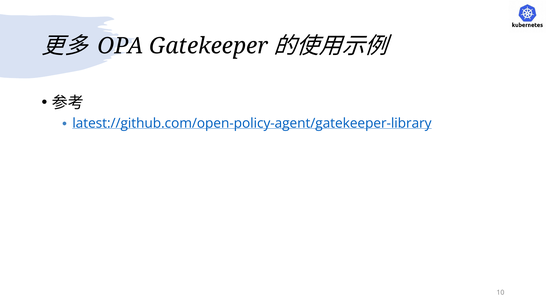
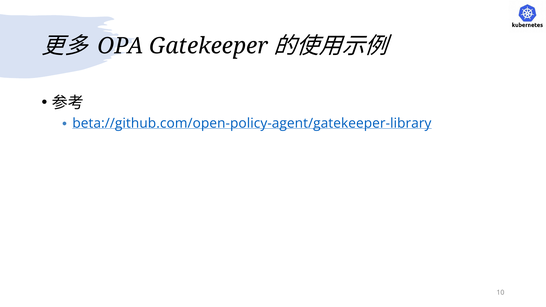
latest://github.com/open-policy-agent/gatekeeper-library: latest://github.com/open-policy-agent/gatekeeper-library -> beta://github.com/open-policy-agent/gatekeeper-library (252, 123)
